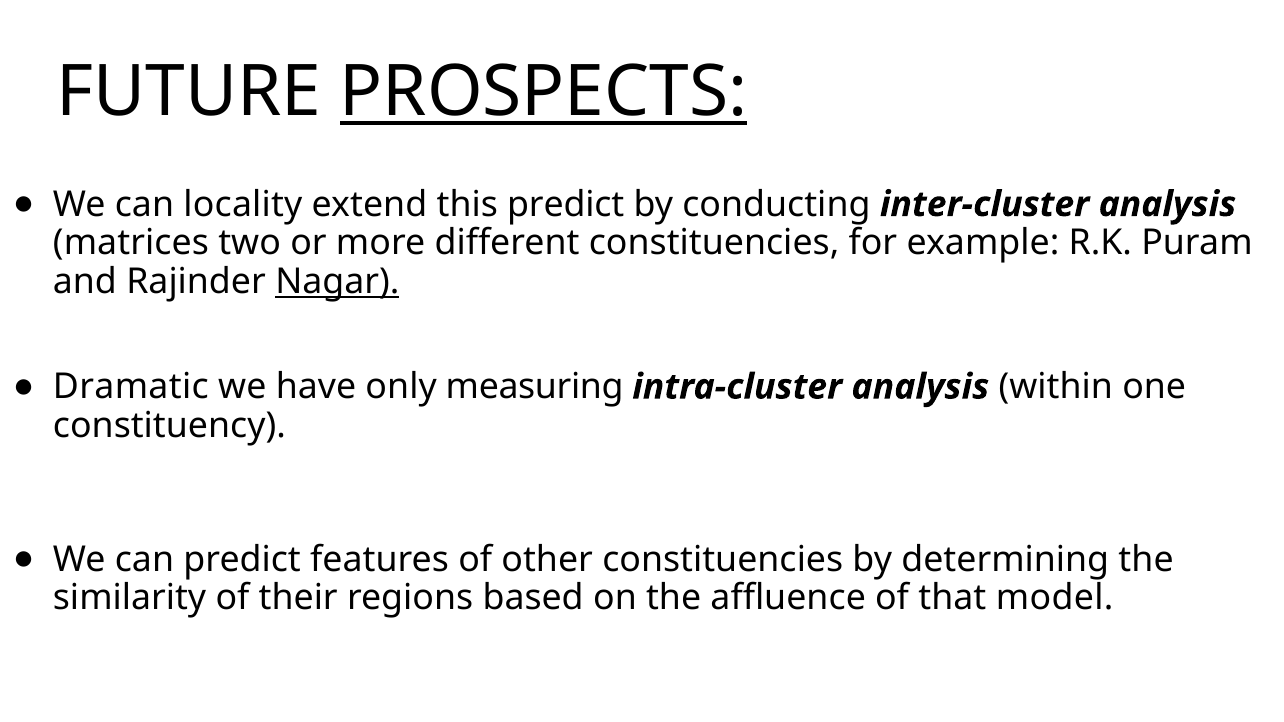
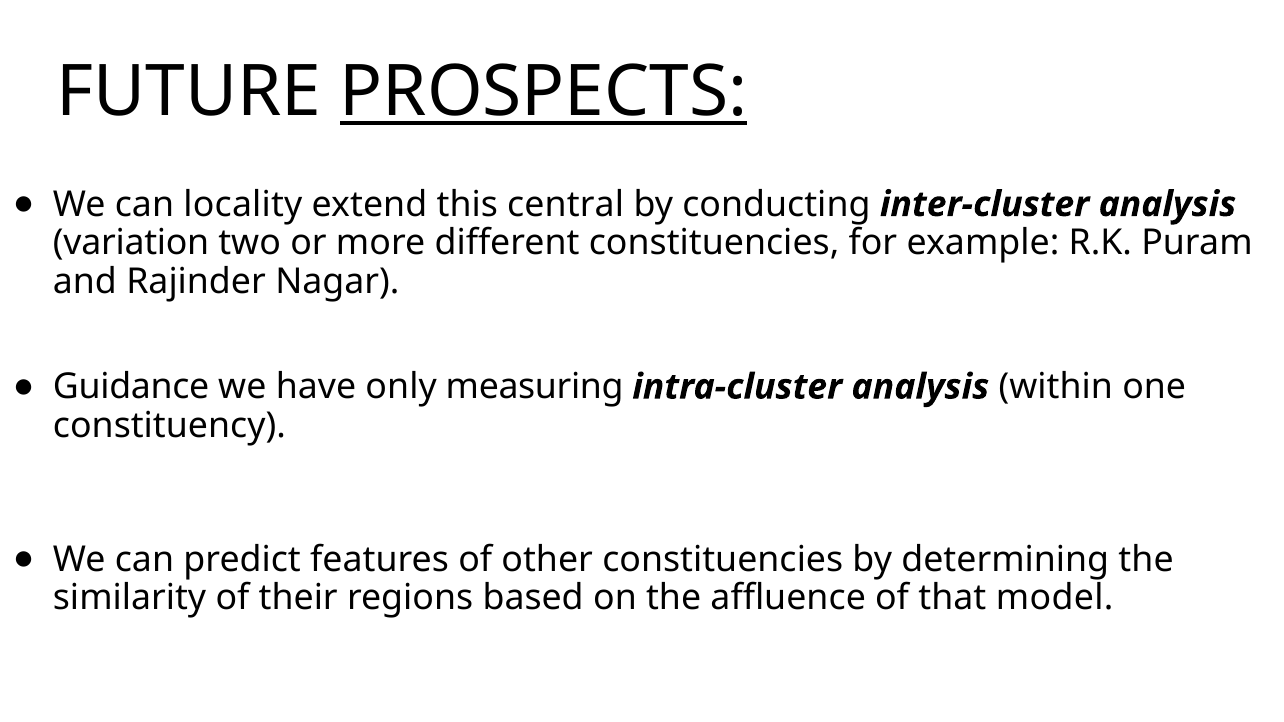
this predict: predict -> central (566, 204)
matrices: matrices -> variation (131, 243)
Nagar underline: present -> none (337, 281)
Dramatic: Dramatic -> Guidance (131, 387)
